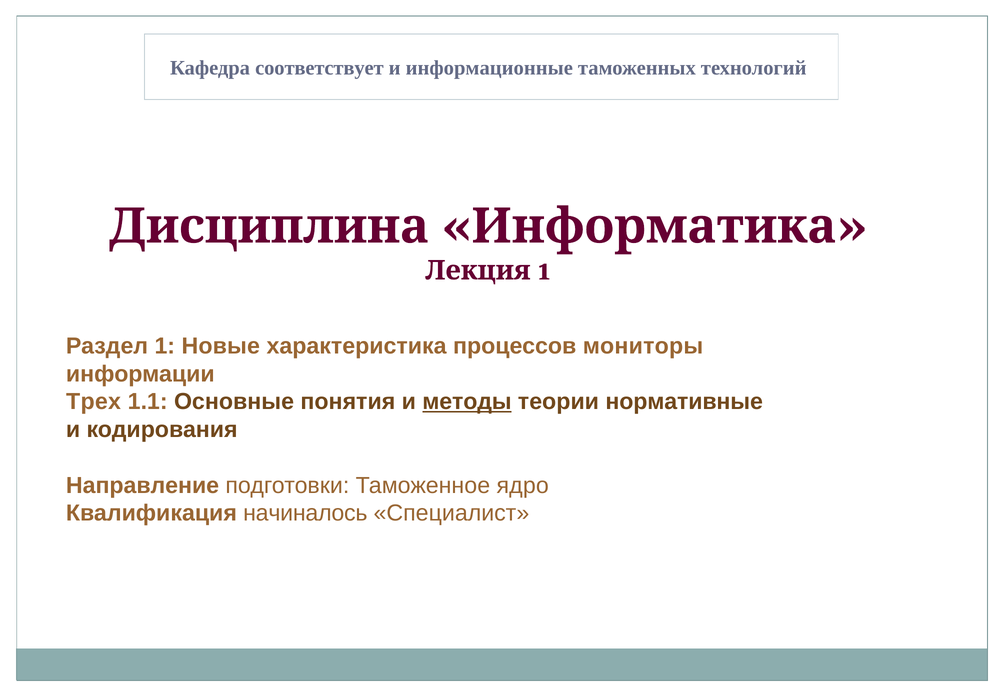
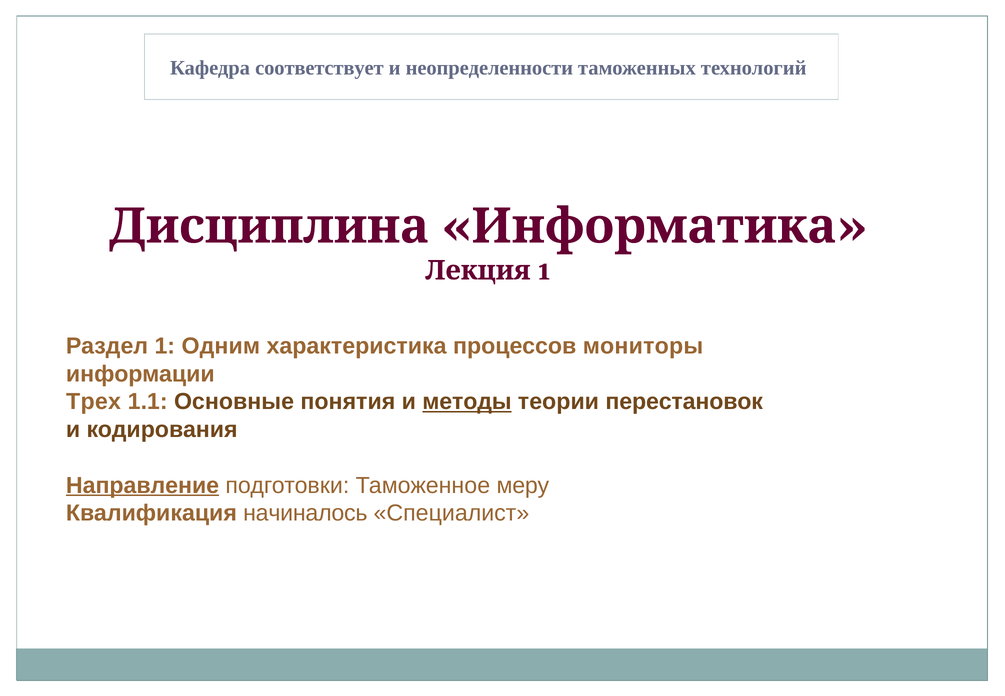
информационные: информационные -> неопределенности (489, 68)
Новые: Новые -> Одним (221, 346)
нормативные: нормативные -> перестановок (684, 402)
Направление underline: none -> present (143, 485)
ядро: ядро -> меру (523, 485)
